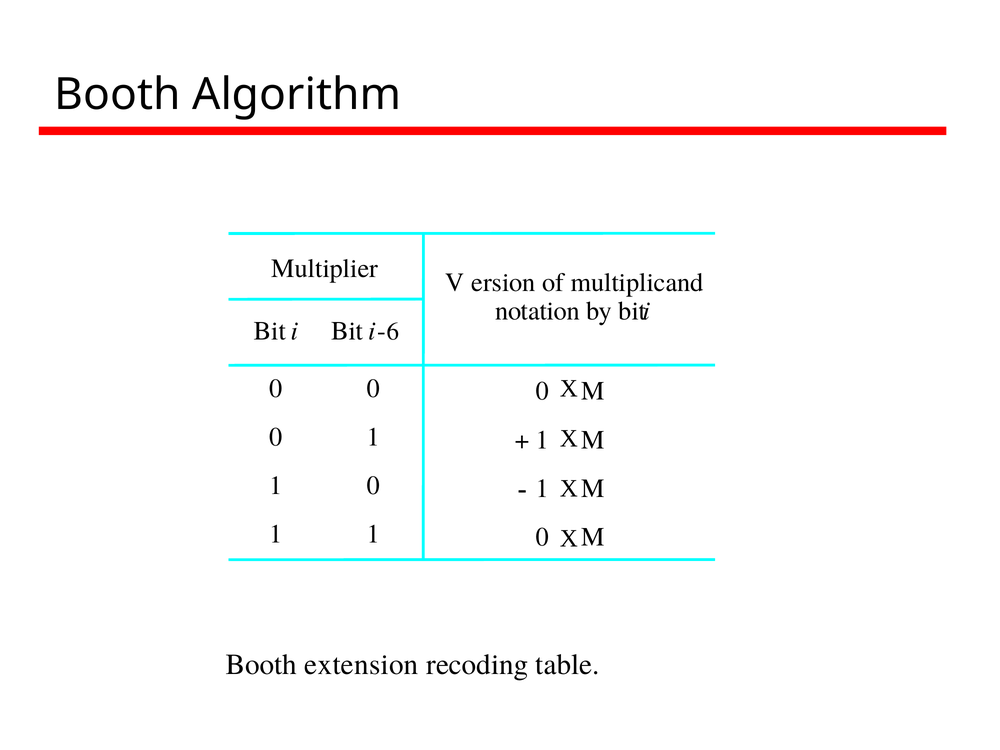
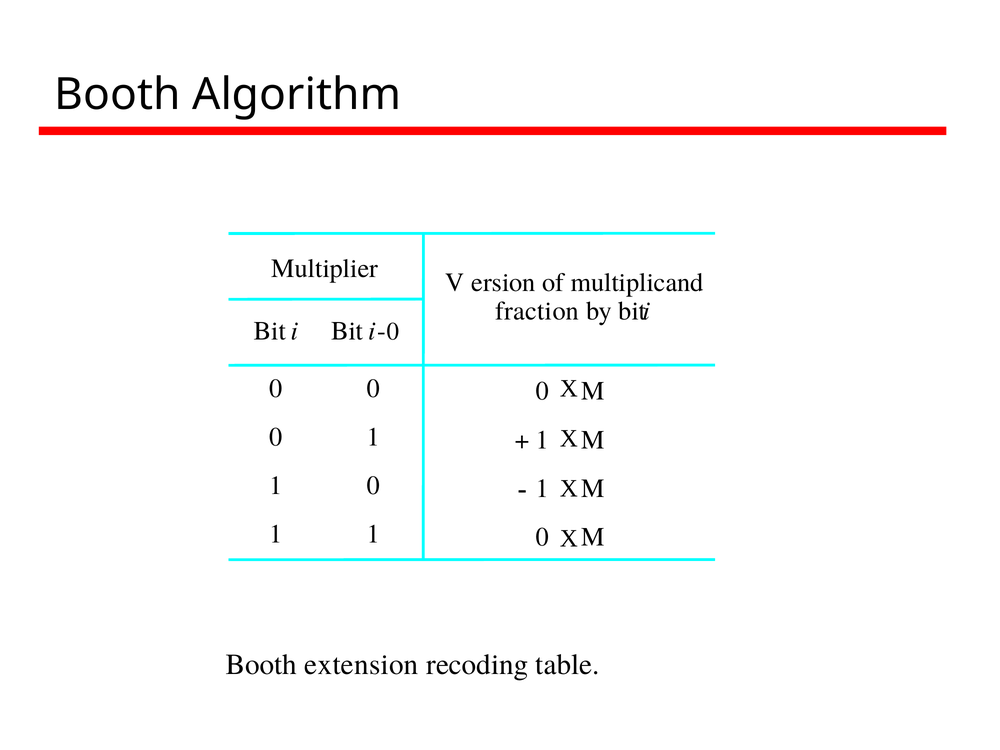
notation: notation -> fraction (537, 311)
6: 6 -> 0 (393, 331)
